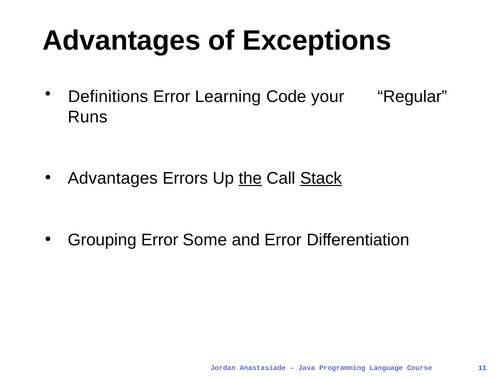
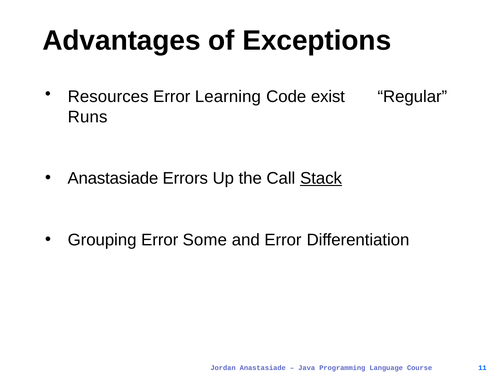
Definitions: Definitions -> Resources (108, 97)
your: your -> exist (328, 97)
Advantages: Advantages -> Anastasiade (113, 178)
the underline: present -> none (250, 178)
